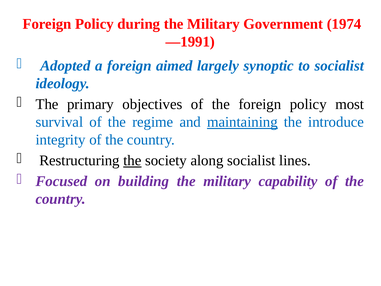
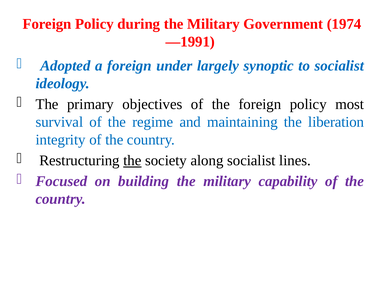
aimed: aimed -> under (174, 66)
maintaining underline: present -> none (242, 122)
introduce: introduce -> liberation (336, 122)
